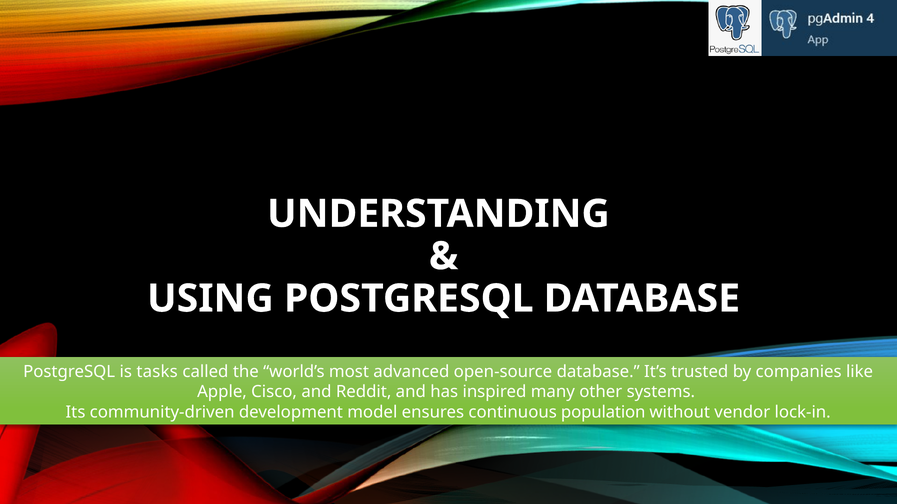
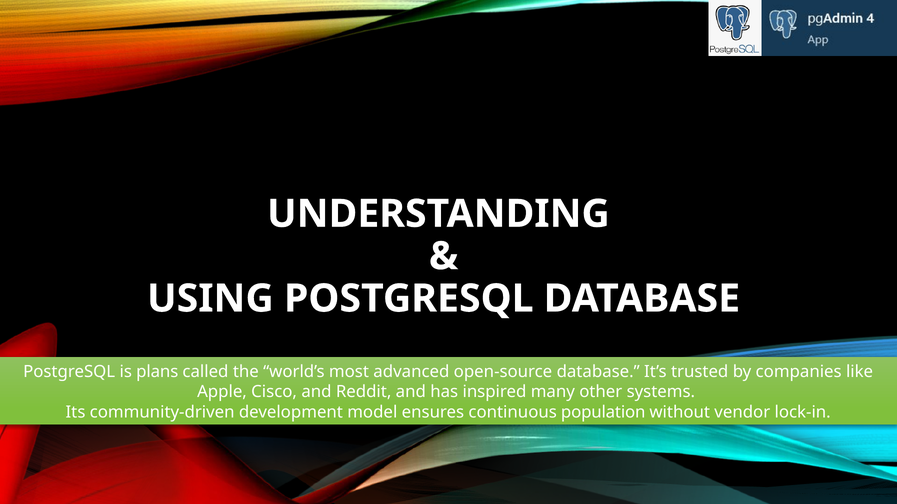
tasks: tasks -> plans (157, 372)
